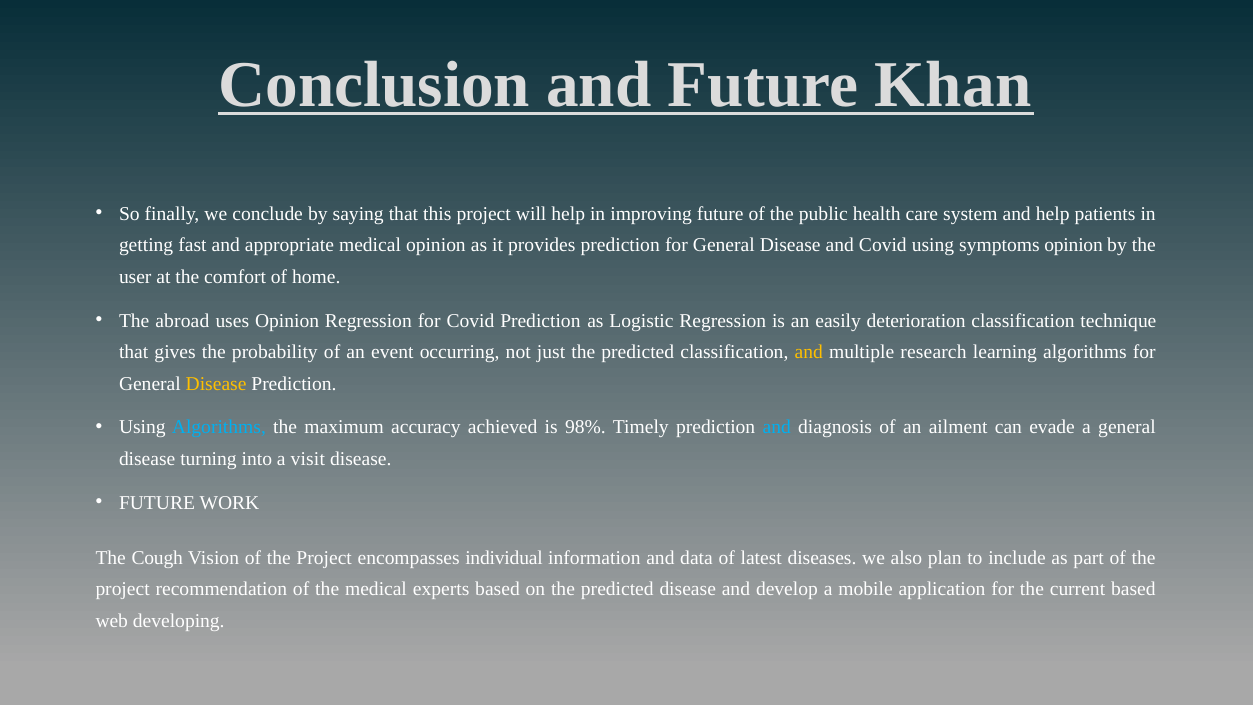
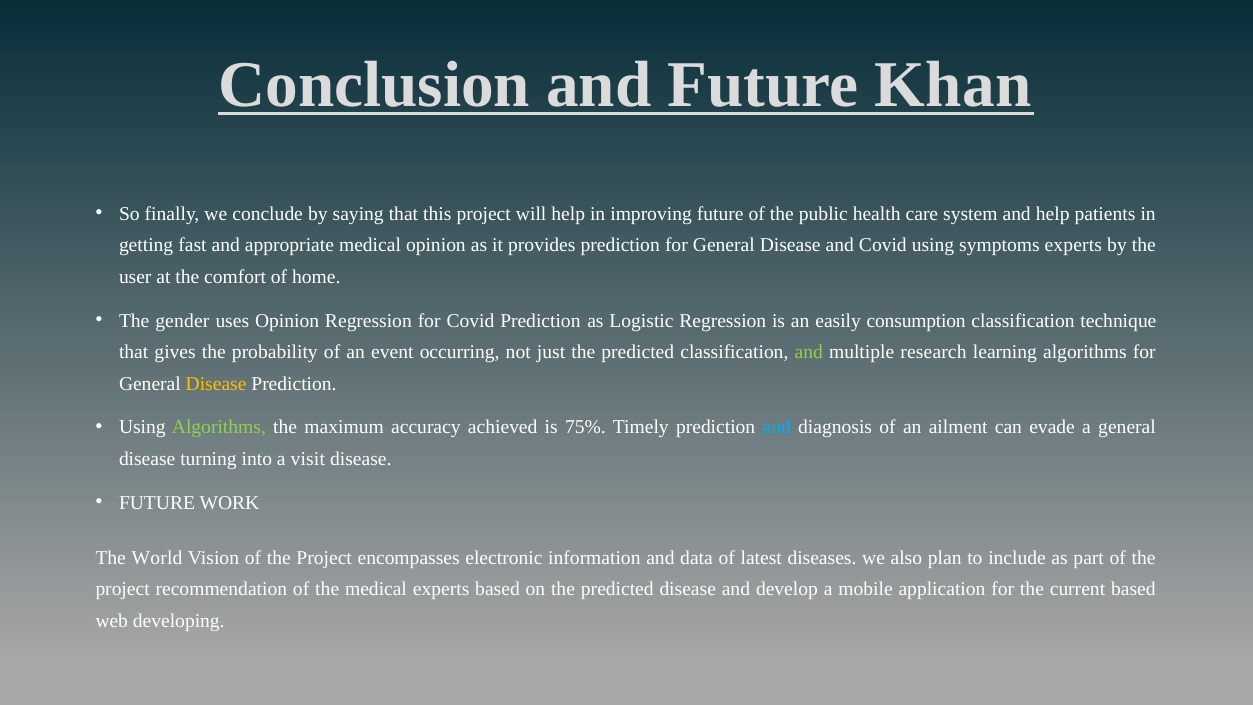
symptoms opinion: opinion -> experts (1073, 245)
abroad: abroad -> gender (182, 320)
deterioration: deterioration -> consumption (916, 320)
and colour: yellow -> light green (809, 352)
Algorithms colour: light blue -> light green (219, 427)
98%: 98% -> 75% (586, 427)
Cough: Cough -> World (157, 558)
individual: individual -> electronic (504, 558)
